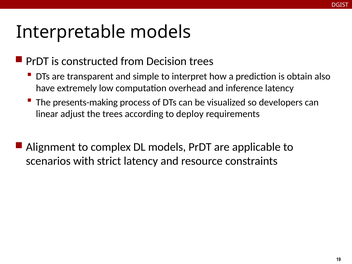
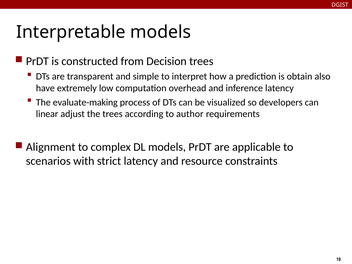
presents-making: presents-making -> evaluate-making (85, 102)
deploy: deploy -> author (190, 114)
